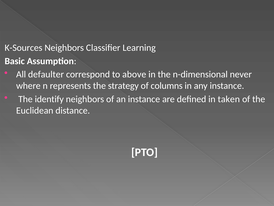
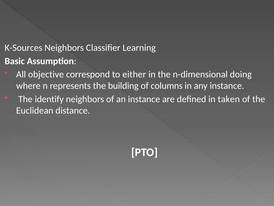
defaulter: defaulter -> objective (46, 74)
above: above -> either (134, 74)
never: never -> doing (241, 74)
strategy: strategy -> building (123, 86)
